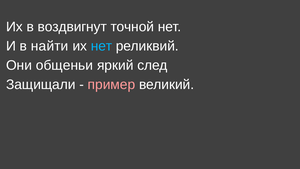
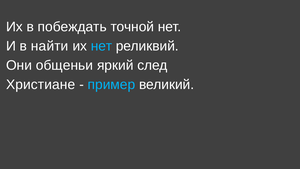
воздвигнут: воздвигнут -> побеждать (72, 27)
Защищали: Защищали -> Христиане (41, 85)
пример colour: pink -> light blue (111, 85)
